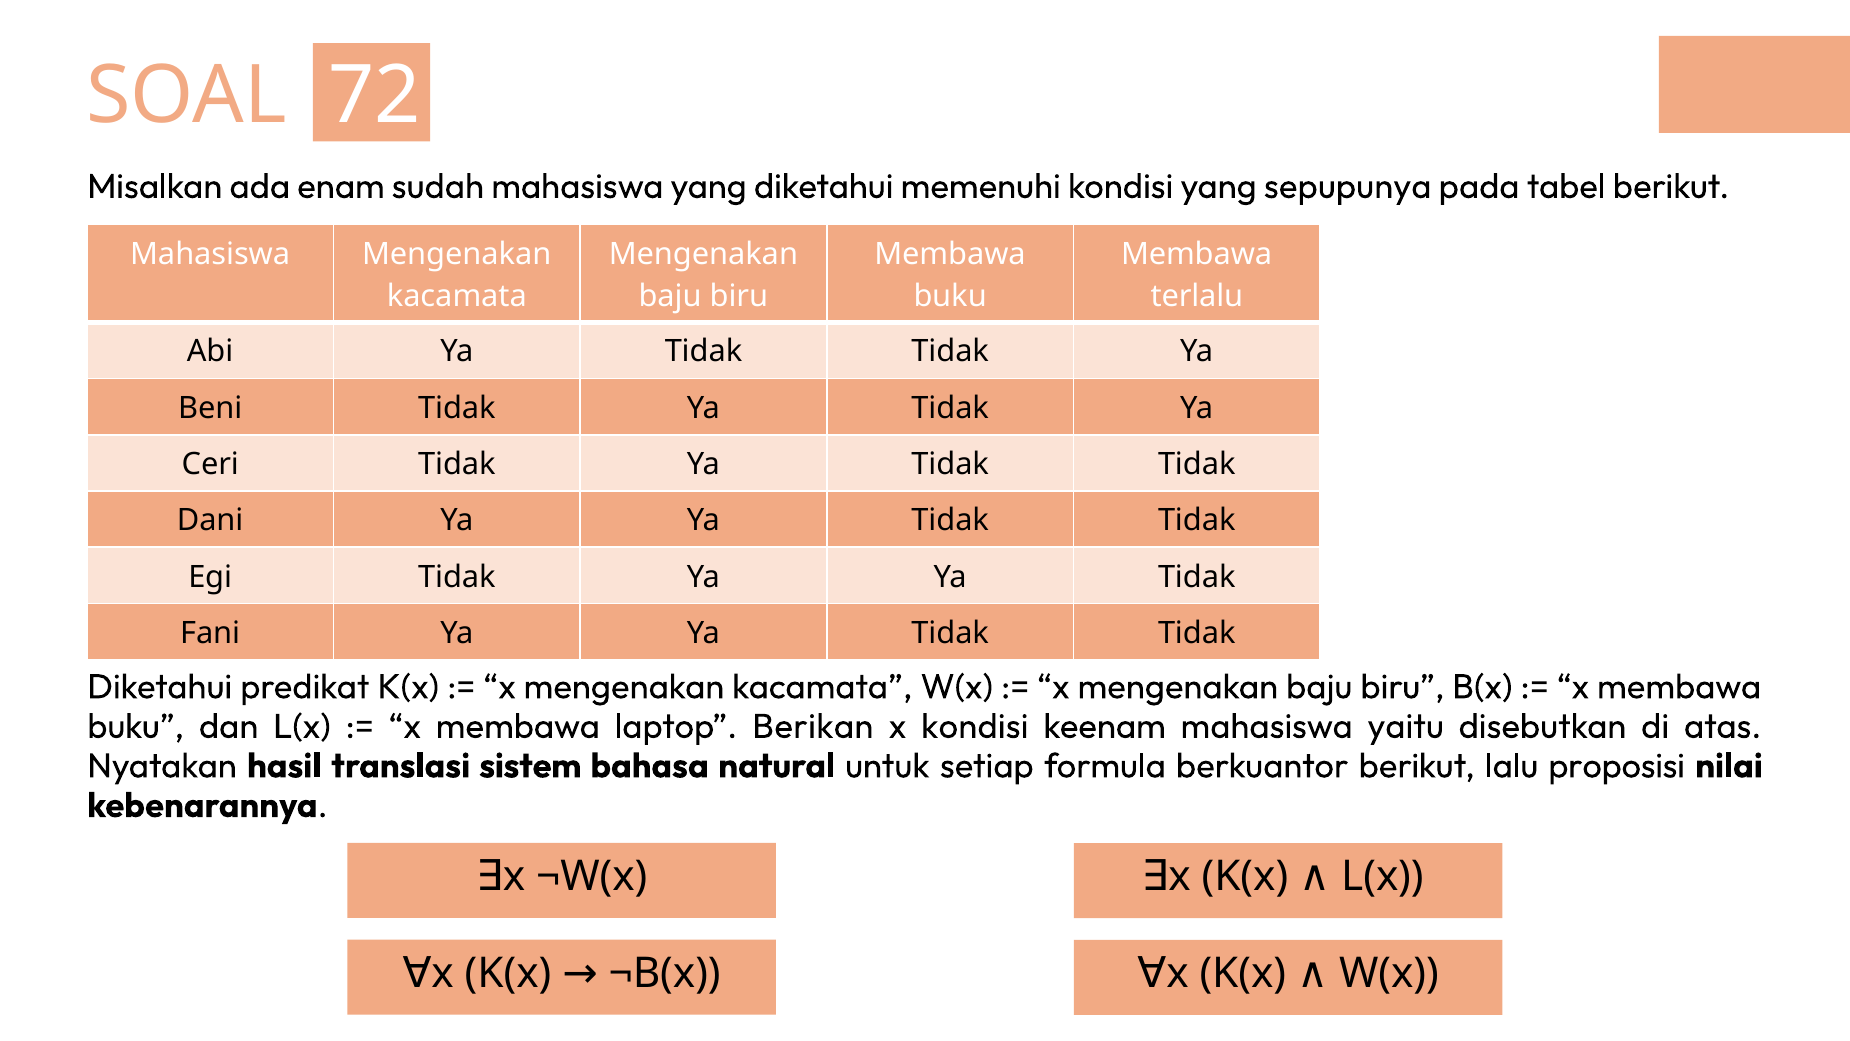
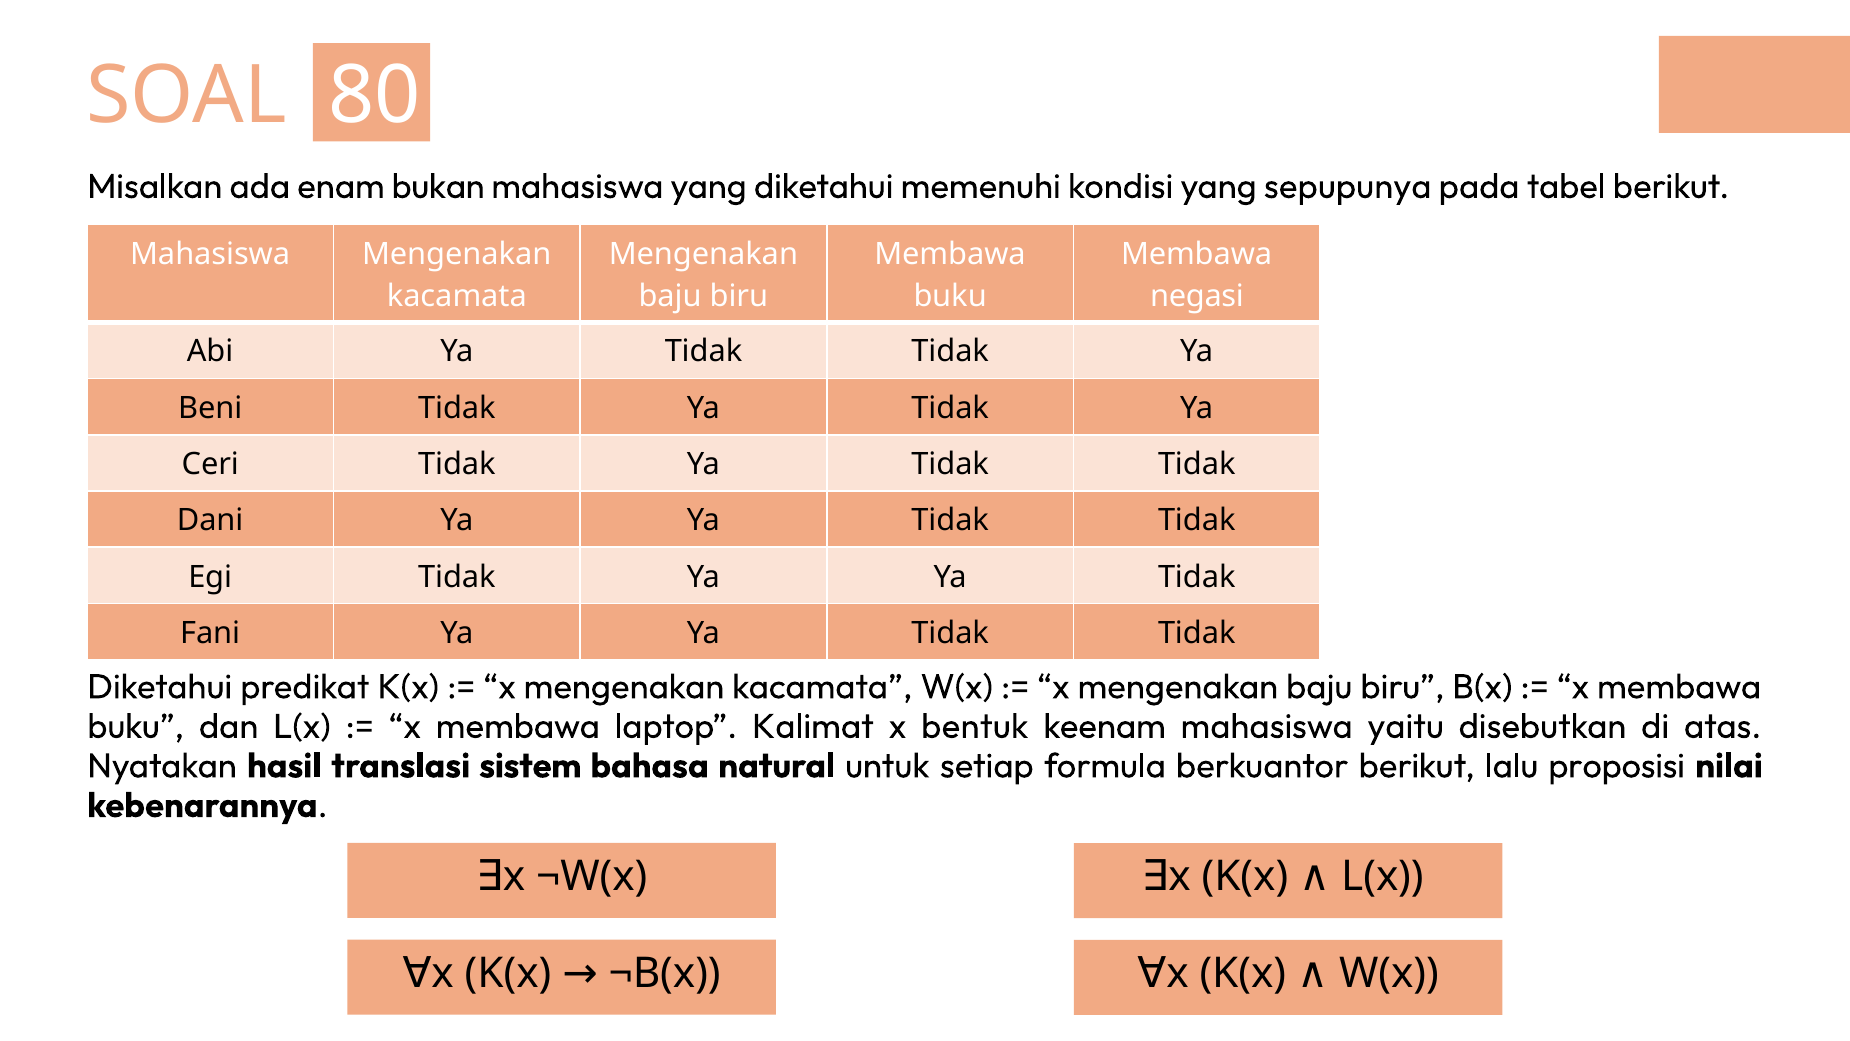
72: 72 -> 80 (375, 96)
sudah: sudah -> bukan (438, 186)
terlalu: terlalu -> negasi (1197, 296)
Berikan: Berikan -> Kalimat (813, 726)
x kondisi: kondisi -> bentuk (975, 726)
